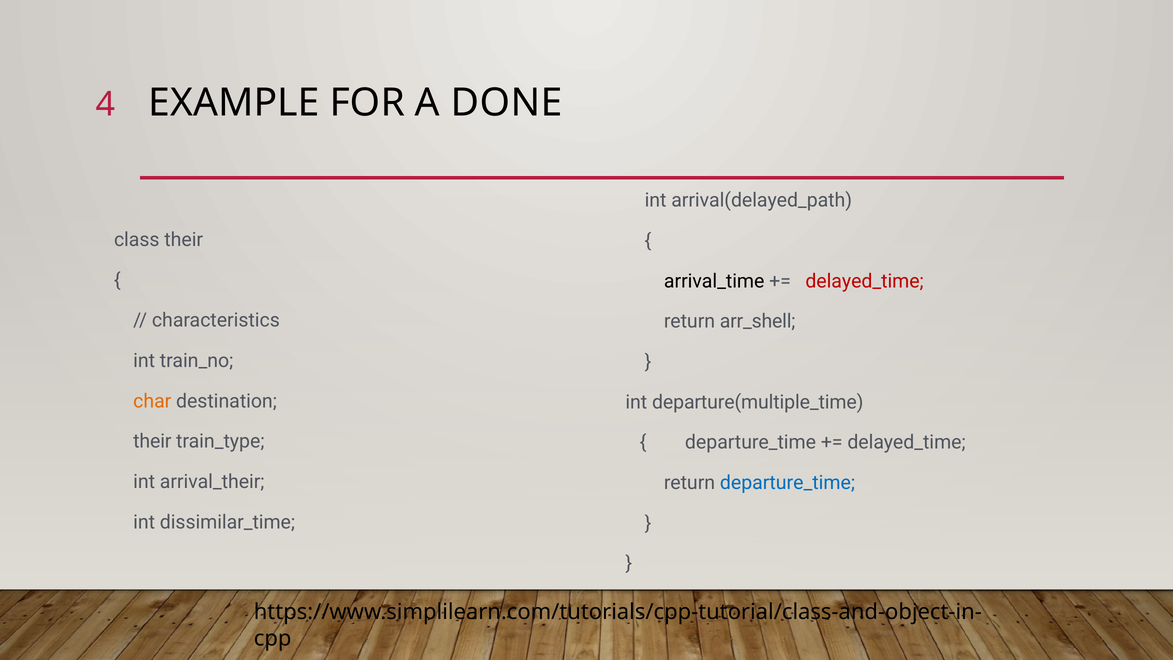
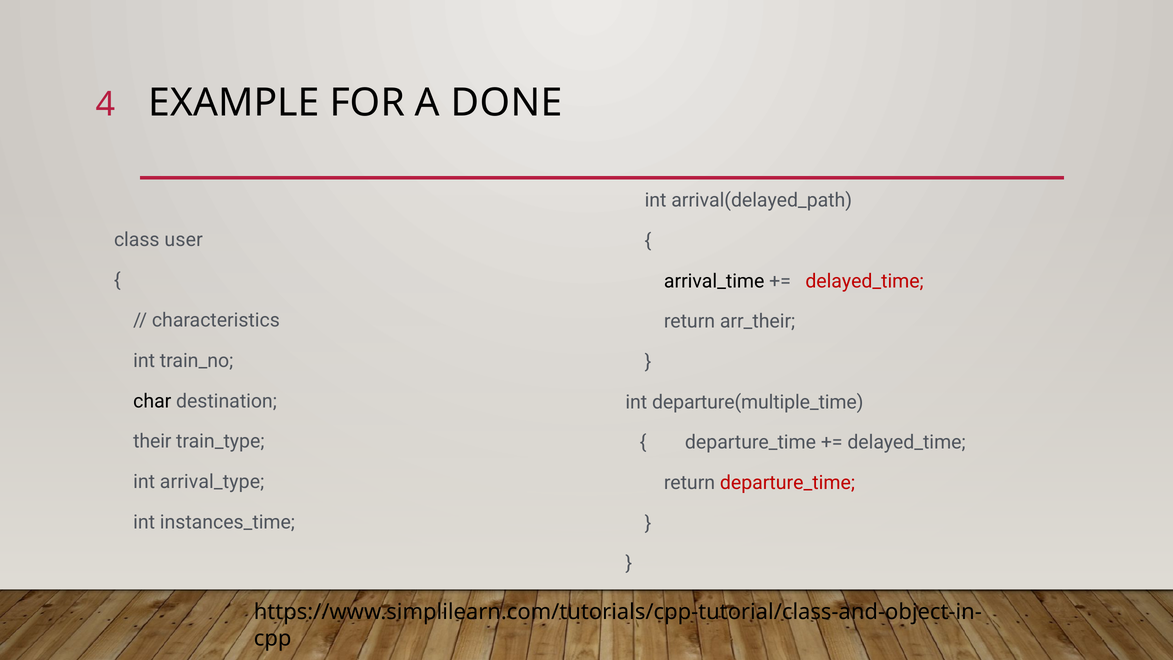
class their: their -> user (184, 240)
arr_shell: arr_shell -> arr_their (758, 321)
char colour: orange -> black (152, 401)
arrival_their: arrival_their -> arrival_type (212, 482)
departure_time colour: blue -> red (787, 483)
dissimilar_time: dissimilar_time -> instances_time (227, 522)
